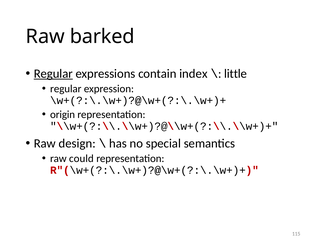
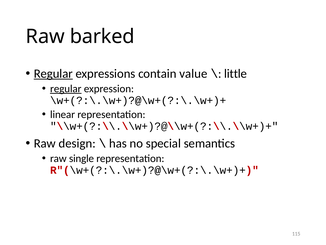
index: index -> value (193, 73)
regular underline: none -> present (66, 88)
origin: origin -> linear (63, 114)
could: could -> single (81, 158)
